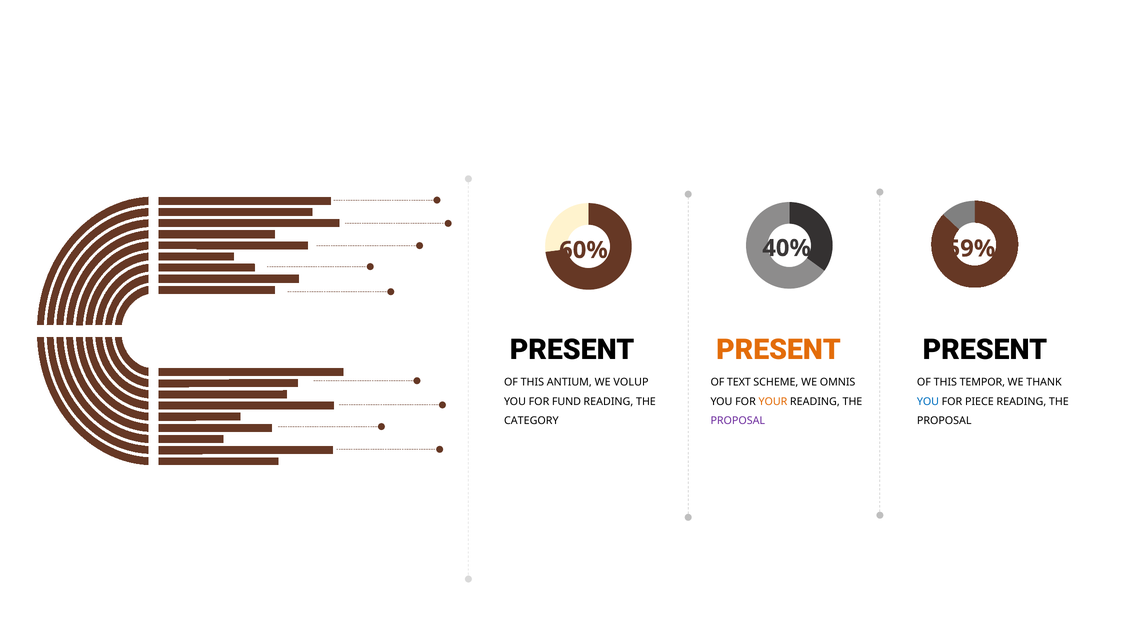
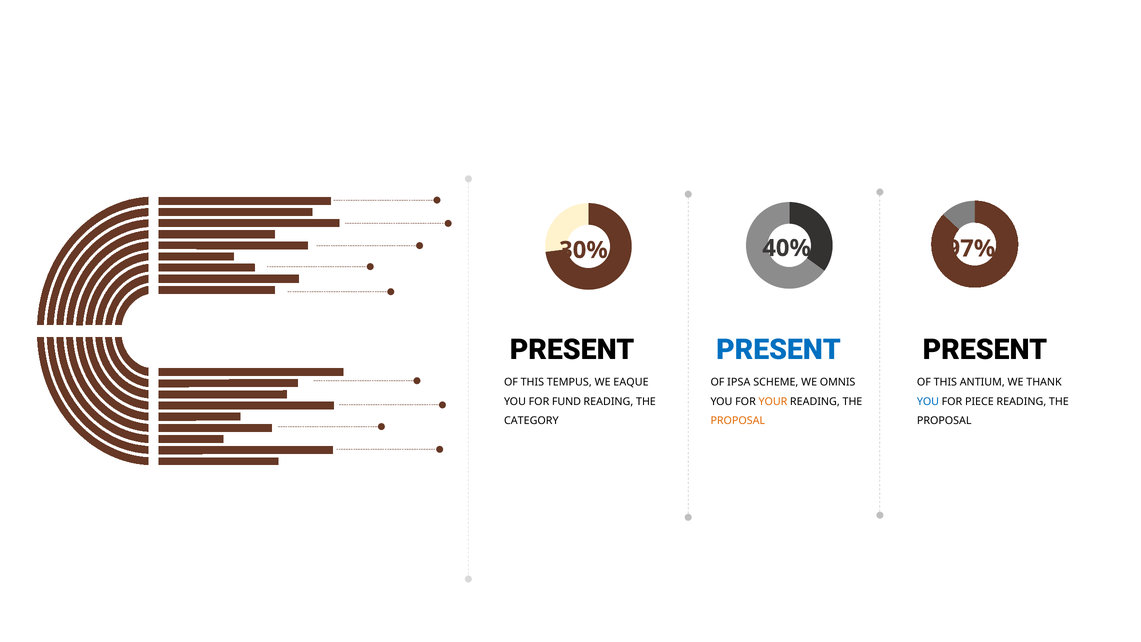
60%: 60% -> 30% (583, 250)
59%: 59% -> 97% (971, 249)
PRESENT colour: orange -> blue (779, 350)
ANTIUM: ANTIUM -> TEMPUS (569, 382)
VOLUP: VOLUP -> EAQUE (631, 382)
TEXT: TEXT -> IPSA (739, 382)
TEMPOR: TEMPOR -> ANTIUM (982, 382)
PROPOSAL colour: purple -> orange (738, 421)
